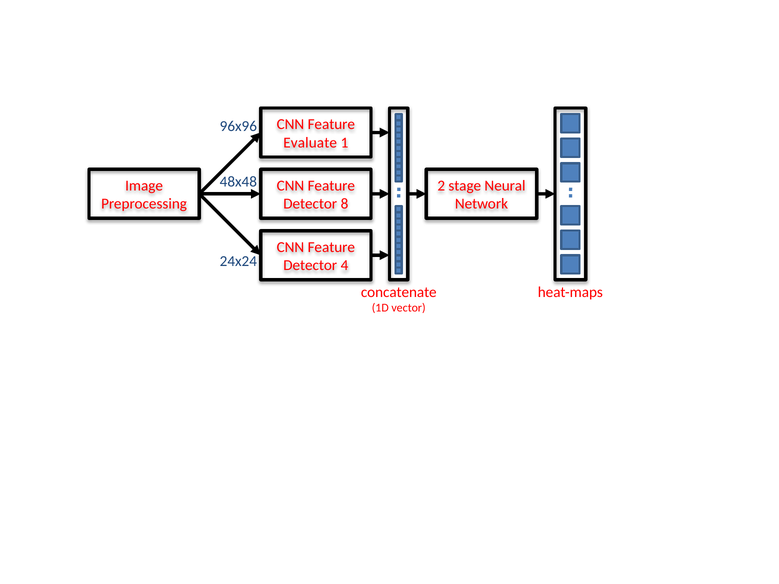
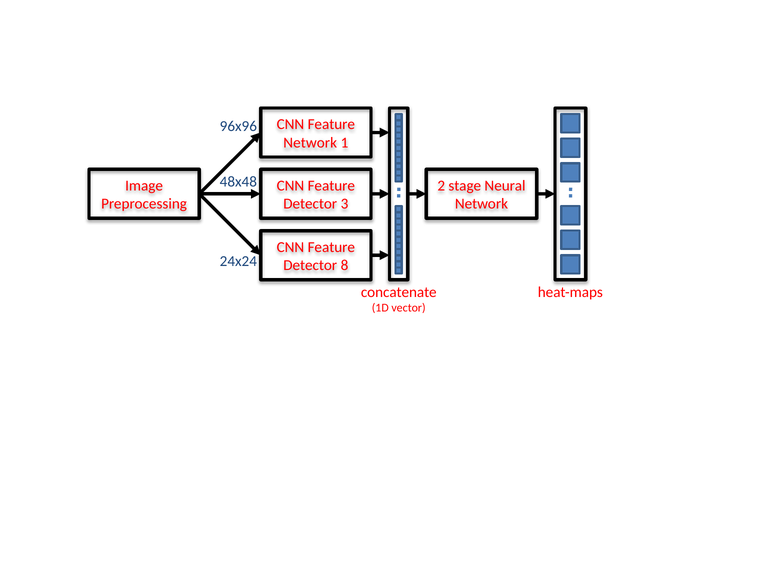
Evaluate: Evaluate -> Network (310, 143)
8: 8 -> 3 (344, 204)
4: 4 -> 8 (344, 265)
